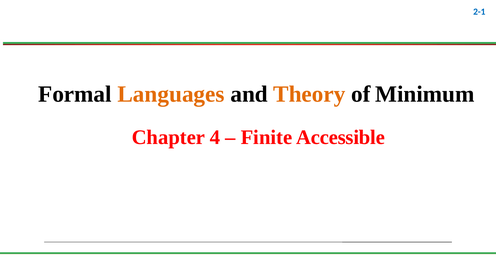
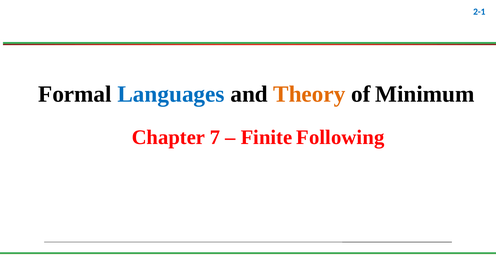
Languages colour: orange -> blue (171, 94)
4: 4 -> 7 (215, 137)
Accessible: Accessible -> Following (340, 137)
